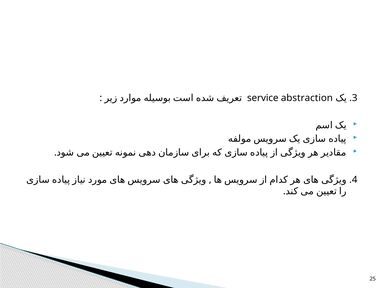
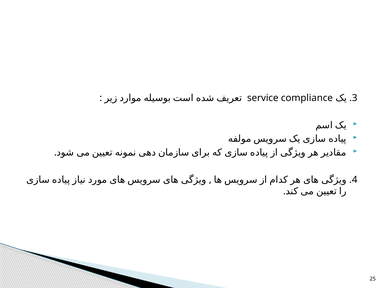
abstraction: abstraction -> compliance (307, 98)
